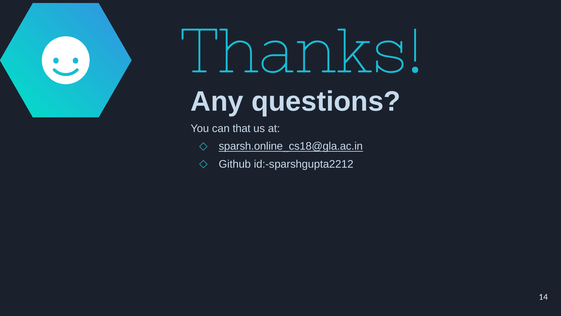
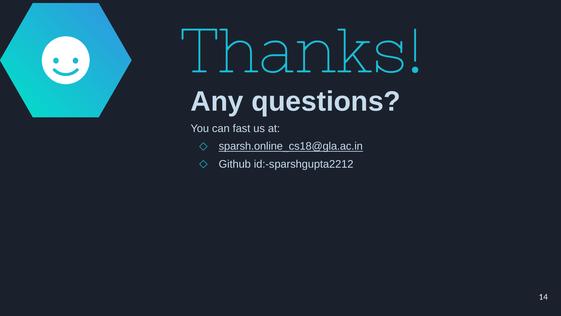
that: that -> fast (242, 128)
